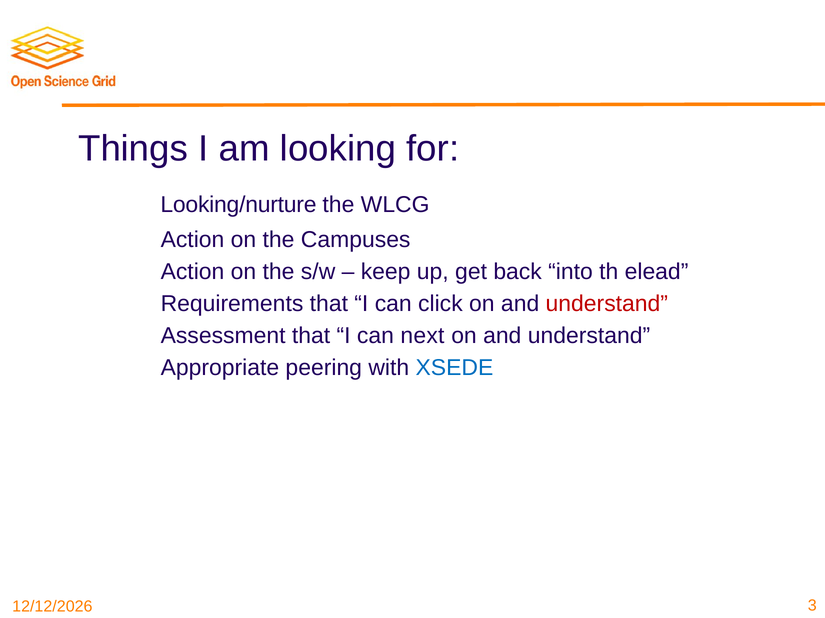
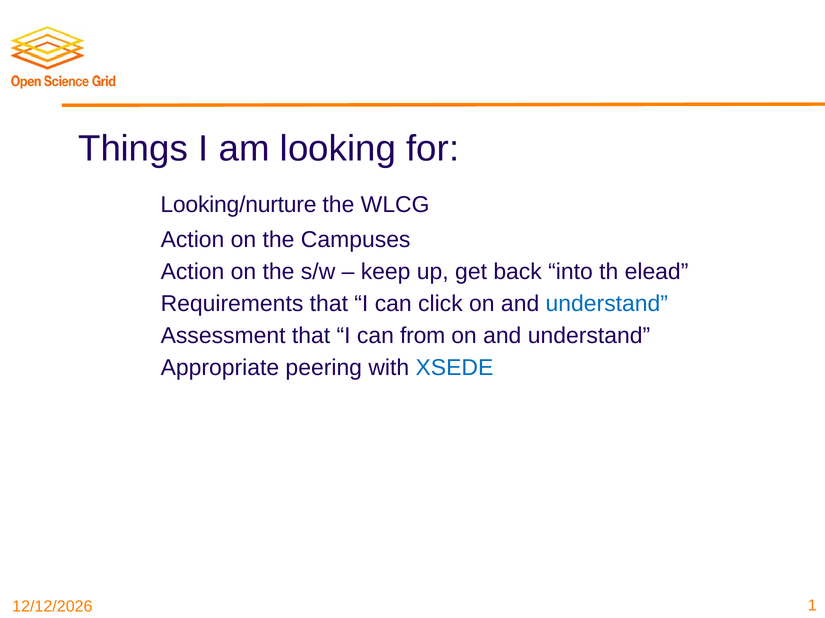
understand colour: red -> blue (607, 304)
next: next -> from (423, 336)
3: 3 -> 1 (812, 606)
